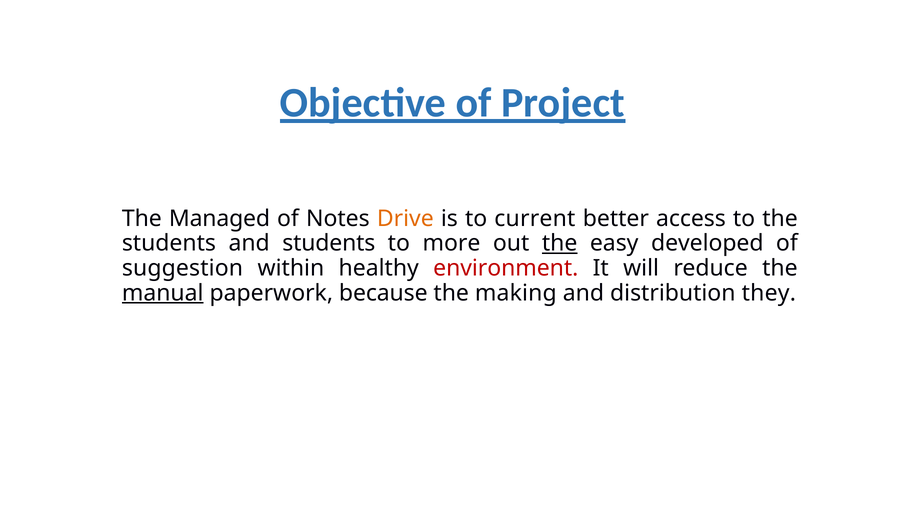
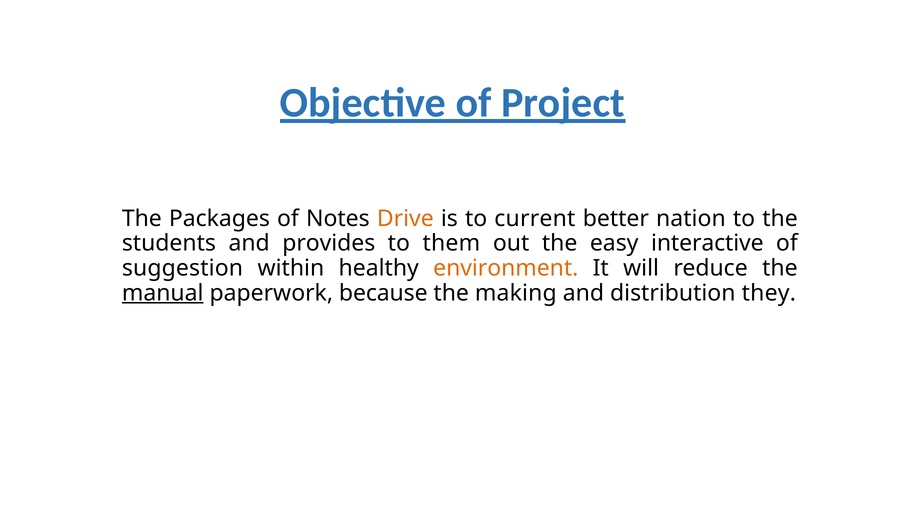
Managed: Managed -> Packages (219, 219)
access: access -> nation (691, 219)
and students: students -> provides (329, 244)
more: more -> them (451, 244)
the underline: present -> none (560, 244)
developed: developed -> interactive (707, 244)
environment colour: red -> orange (506, 268)
